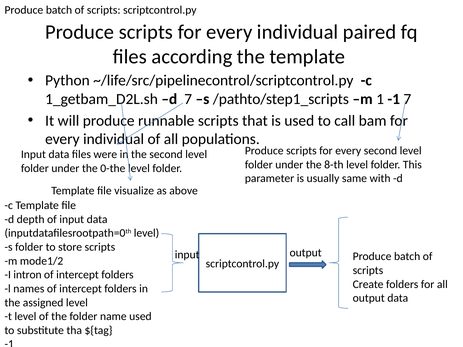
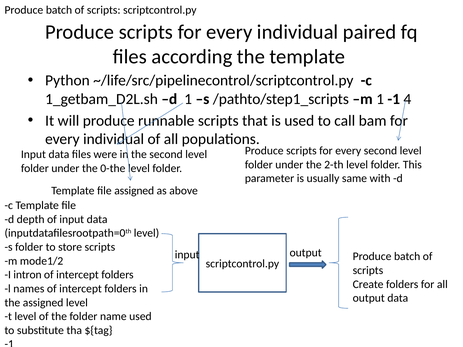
d 7: 7 -> 1 (188, 99)
-1 7: 7 -> 4 (407, 99)
8-th: 8-th -> 2-th (334, 165)
file visualize: visualize -> assigned (134, 191)
